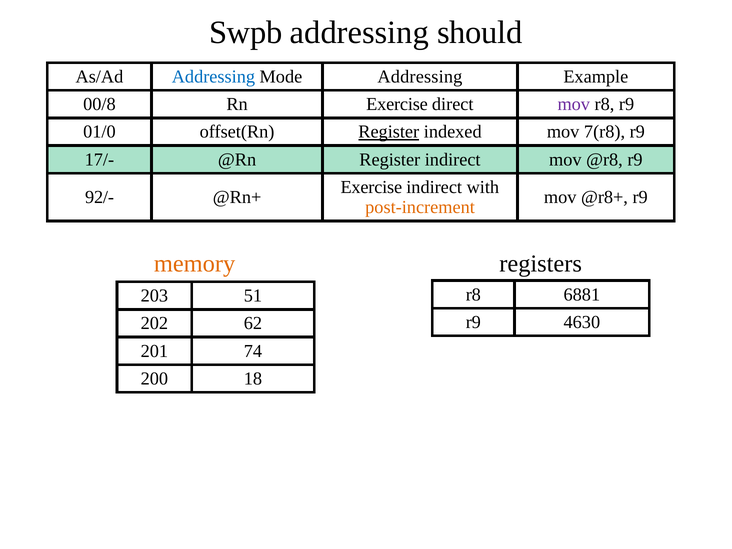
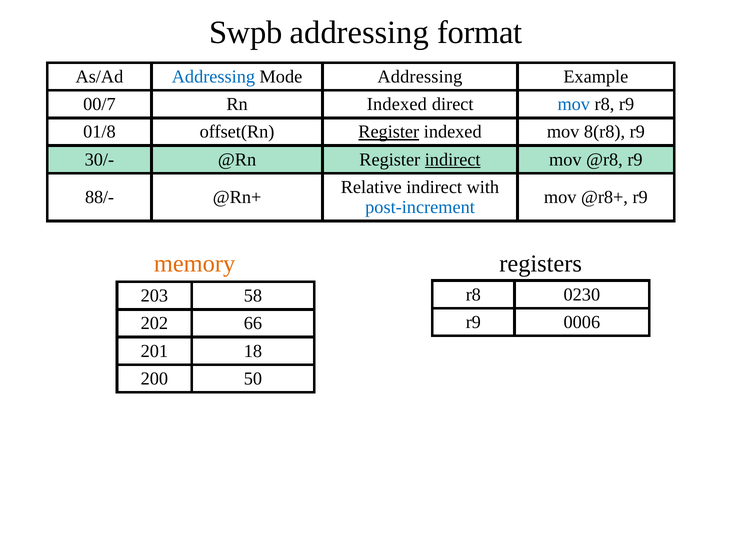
should: should -> format (480, 33)
00/8: 00/8 -> 00/7 (99, 104)
Rn Exercise: Exercise -> Indexed (397, 104)
mov colour: purple -> blue (574, 104)
01/0: 01/0 -> 01/8 (99, 132)
7(r8: 7(r8 -> 8(r8 (605, 132)
17/-: 17/- -> 30/- (99, 160)
indirect underline: none -> present (453, 160)
Exercise: Exercise -> Relative (371, 187)
92/-: 92/- -> 88/- (100, 197)
post-increment colour: orange -> blue (420, 207)
6881: 6881 -> 0230 (582, 295)
51: 51 -> 58 (253, 296)
4630: 4630 -> 0006 (582, 322)
62: 62 -> 66 (253, 323)
74: 74 -> 18 (253, 351)
18: 18 -> 50 (253, 379)
